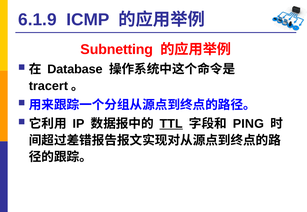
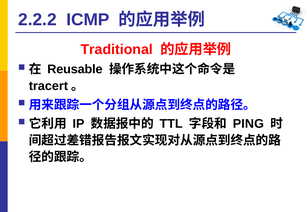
6.1.9: 6.1.9 -> 2.2.2 (37, 20)
Subnetting: Subnetting -> Traditional (117, 50)
Database: Database -> Reusable (75, 70)
TTL underline: present -> none (171, 124)
